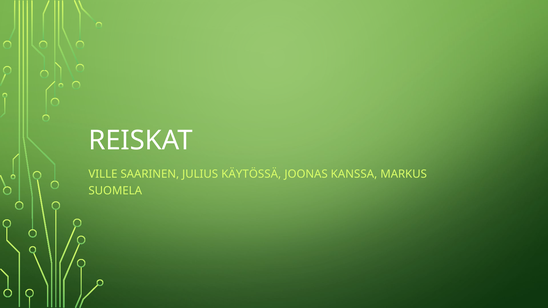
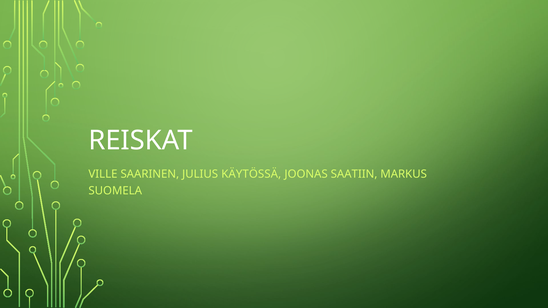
KANSSA: KANSSA -> SAATIIN (354, 174)
